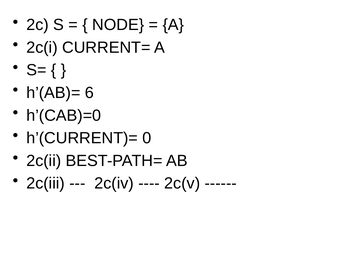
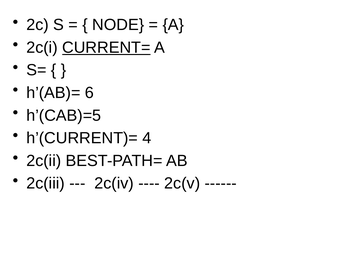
CURRENT= underline: none -> present (106, 47)
h’(CAB)=0: h’(CAB)=0 -> h’(CAB)=5 (64, 115)
0: 0 -> 4 (147, 138)
